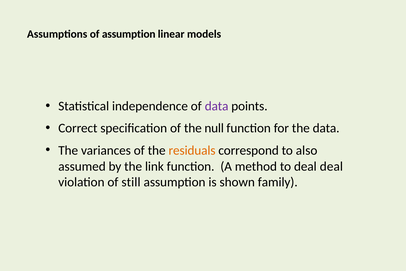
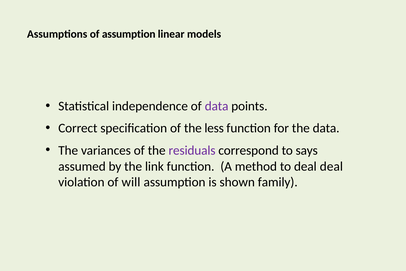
null: null -> less (214, 128)
residuals colour: orange -> purple (192, 150)
also: also -> says (307, 150)
still: still -> will (131, 182)
